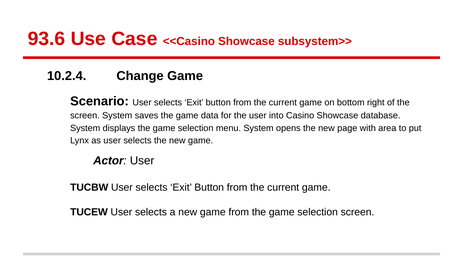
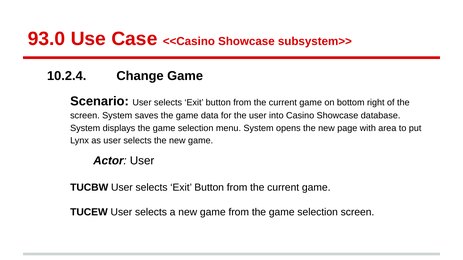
93.6: 93.6 -> 93.0 (47, 39)
